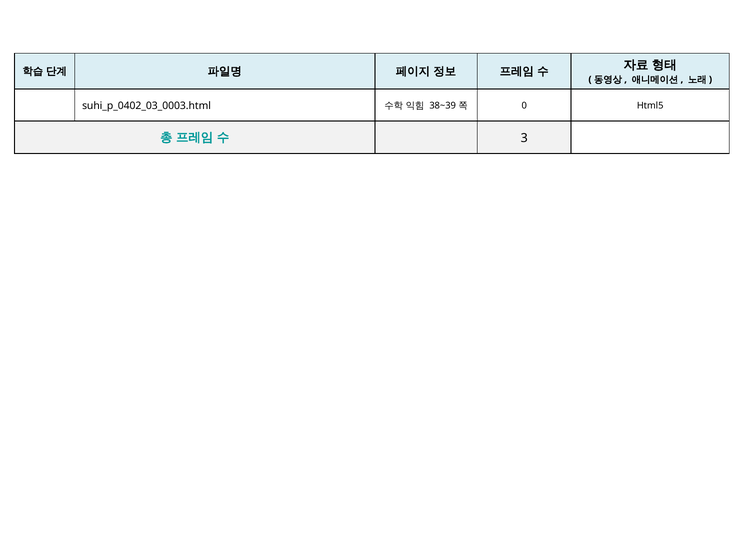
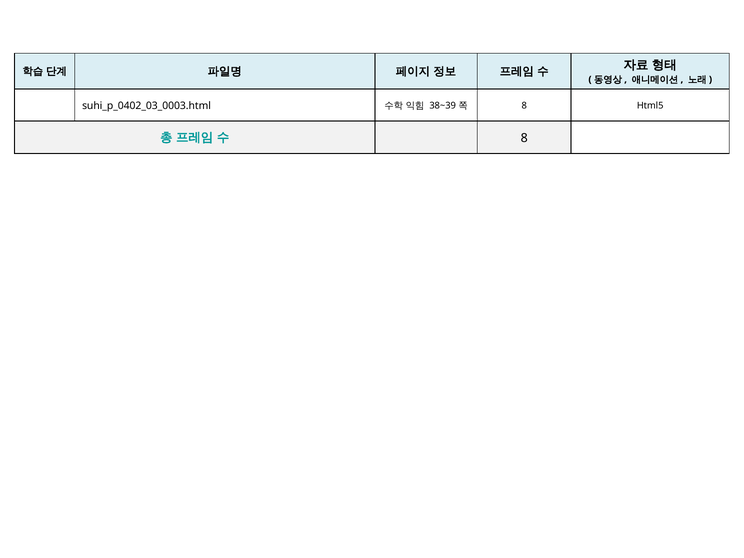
0: 0 -> 8 (524, 106)
3: 3 -> 8 (524, 138)
